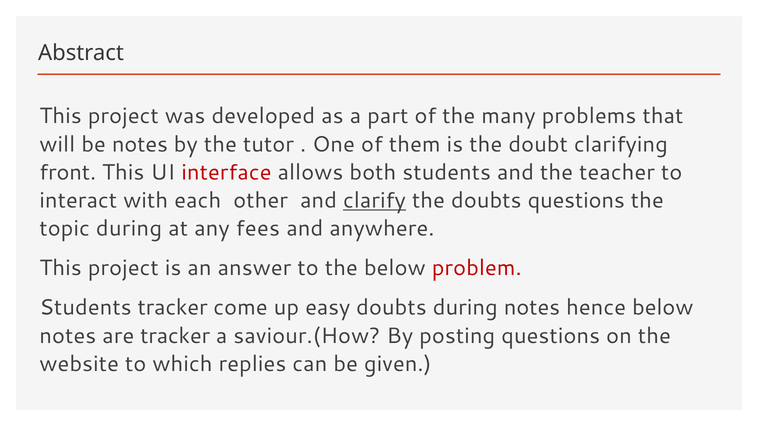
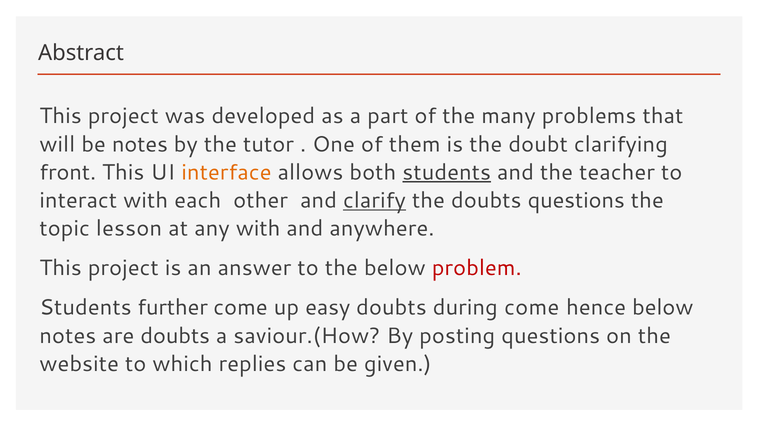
interface colour: red -> orange (226, 173)
students underline: none -> present (447, 173)
topic during: during -> lesson (129, 229)
any fees: fees -> with (258, 229)
Students tracker: tracker -> further (173, 308)
during notes: notes -> come (532, 308)
are tracker: tracker -> doubts (175, 336)
